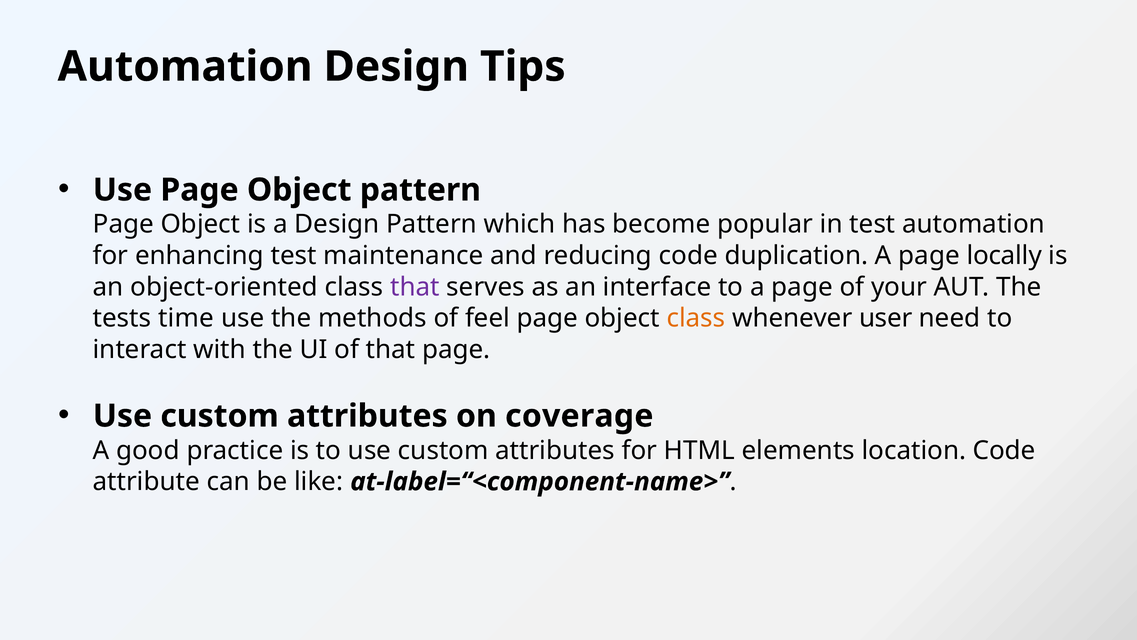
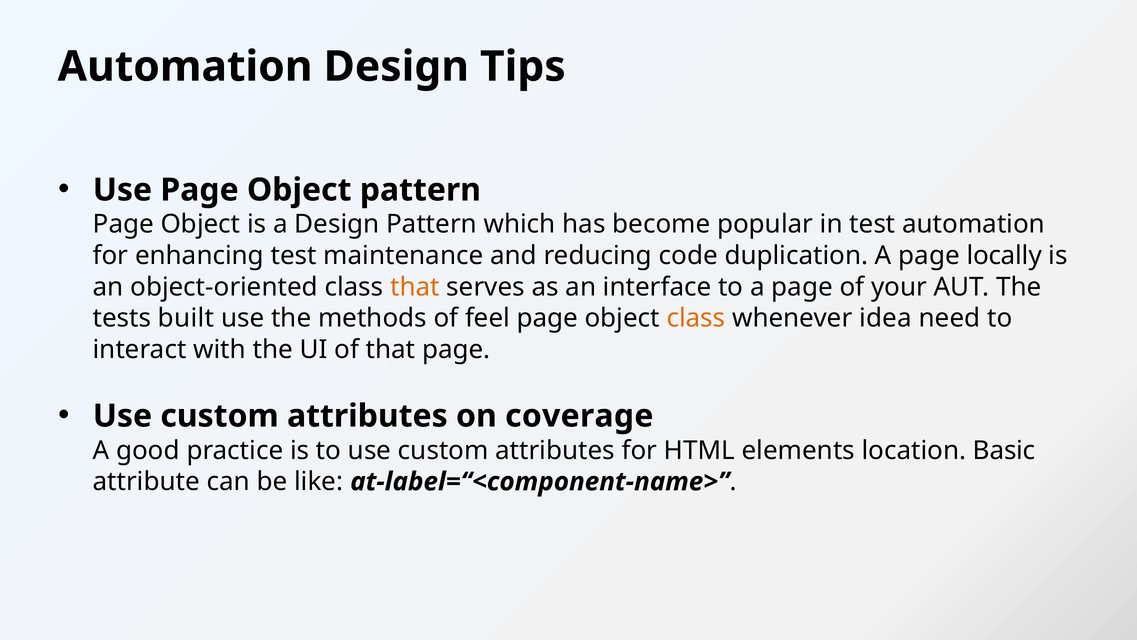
that colour: purple -> orange (415, 287)
time: time -> built (186, 318)
user: user -> idea (885, 318)
location Code: Code -> Basic (1004, 450)
